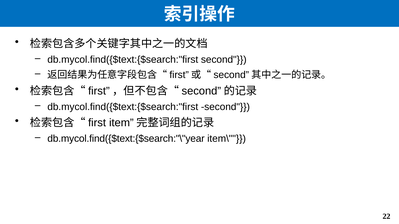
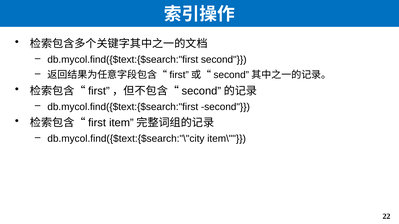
db.mycol.find({$text:{$search:"\"year: db.mycol.find({$text:{$search:"\"year -> db.mycol.find({$text:{$search:"\"city (126, 139)
